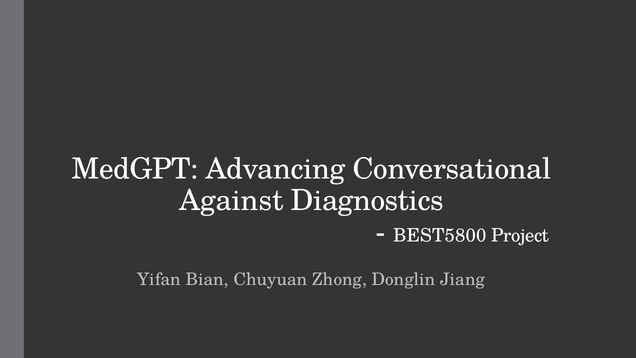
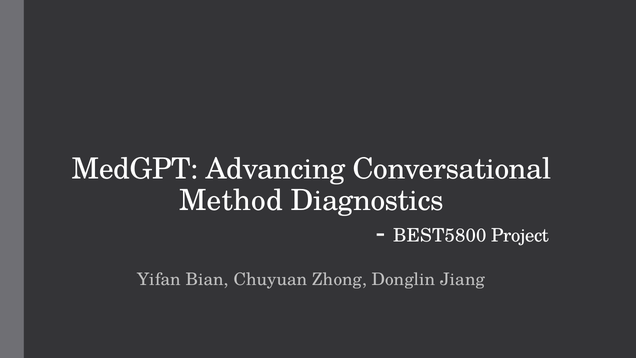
Against: Against -> Method (231, 201)
